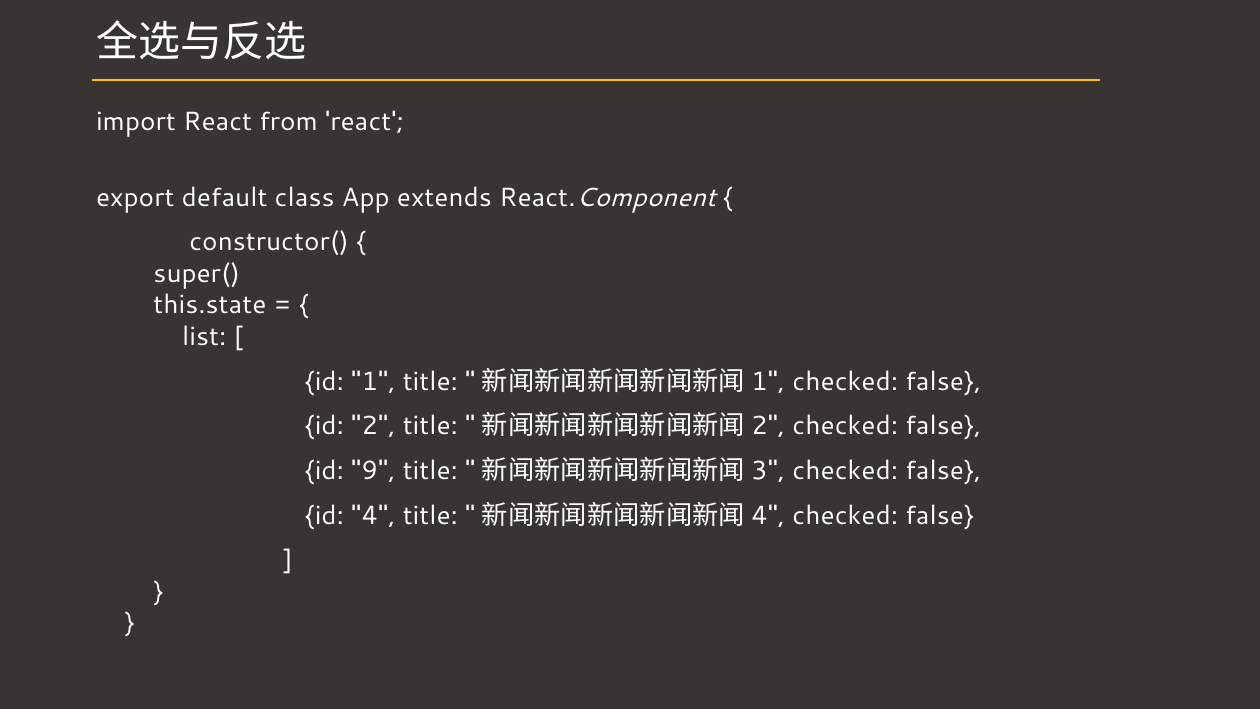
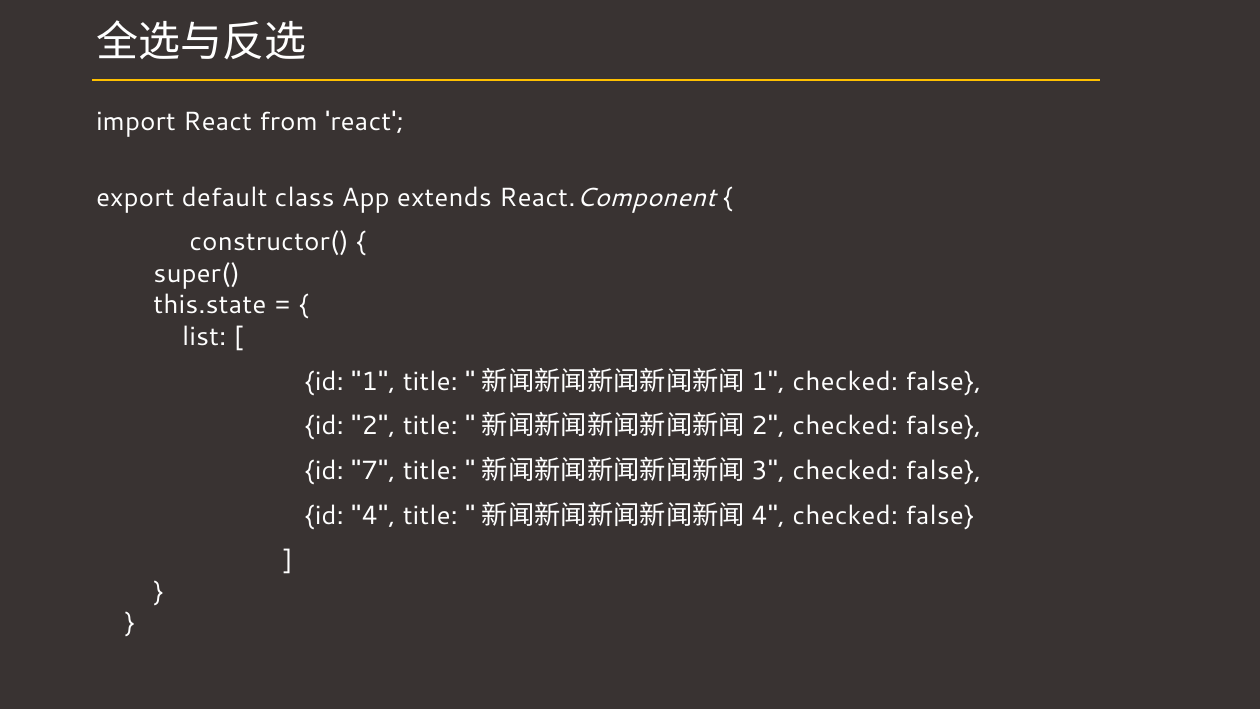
9: 9 -> 7 (373, 471)
